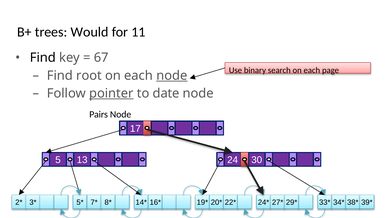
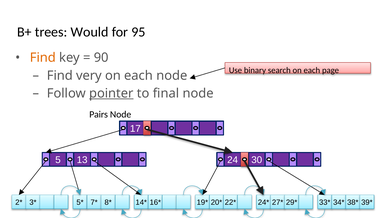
11: 11 -> 95 (138, 32)
Find colour: black -> orange (43, 58)
67: 67 -> 90 (101, 58)
root: root -> very (89, 76)
node underline: present -> none (172, 76)
date: date -> final (166, 93)
